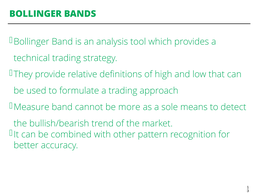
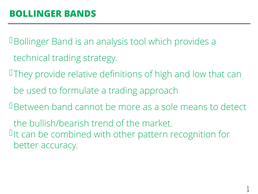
Measure: Measure -> Between (31, 107)
